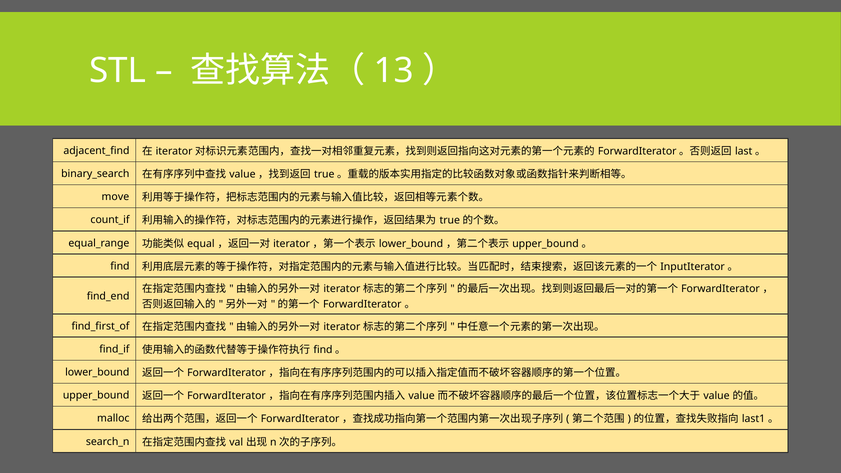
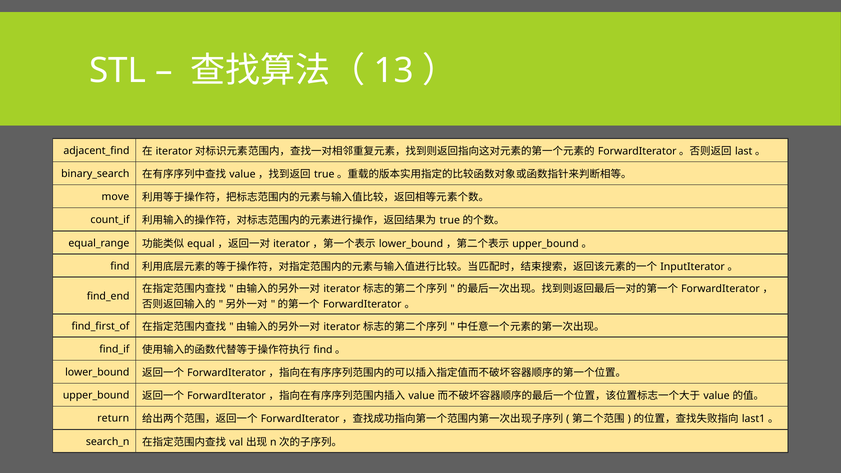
malloc: malloc -> return (113, 419)
